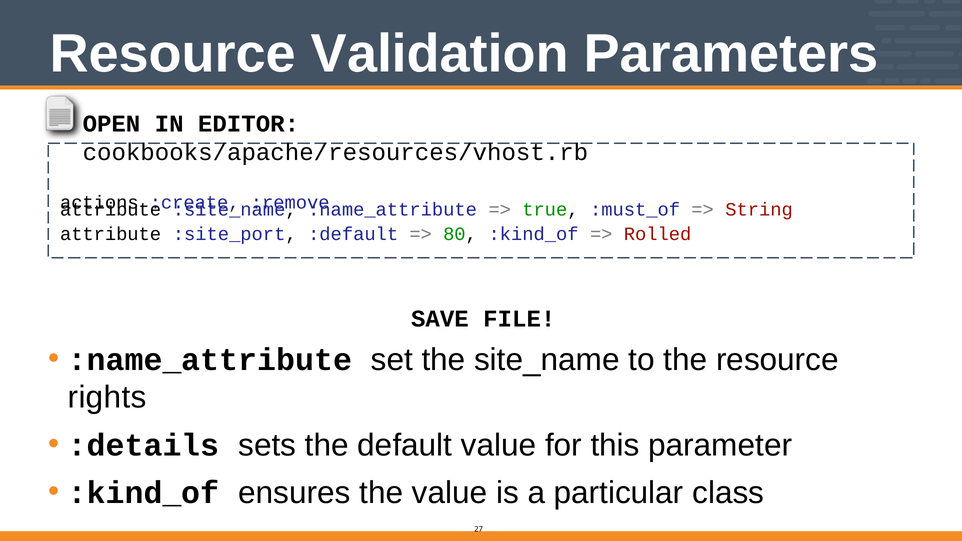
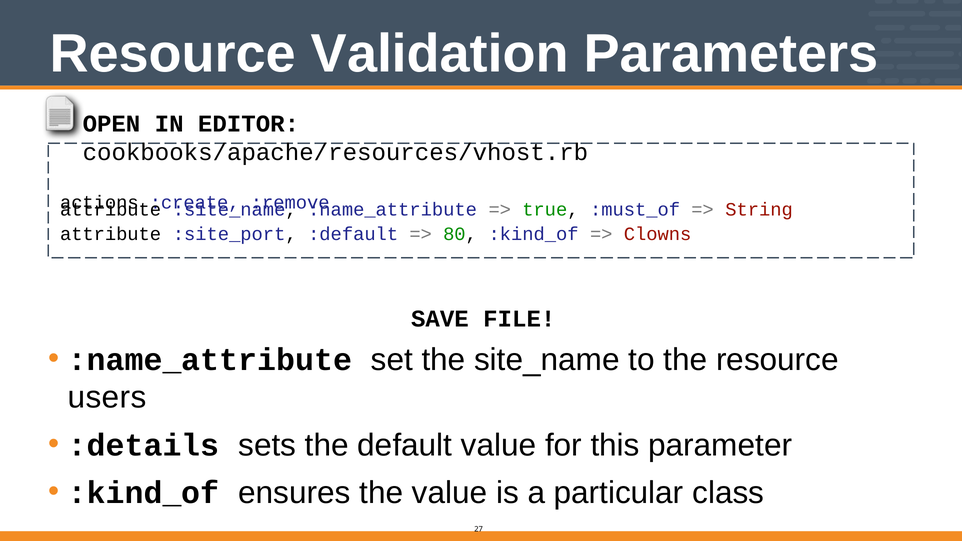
Rolled: Rolled -> Clowns (658, 234)
rights: rights -> users (107, 398)
